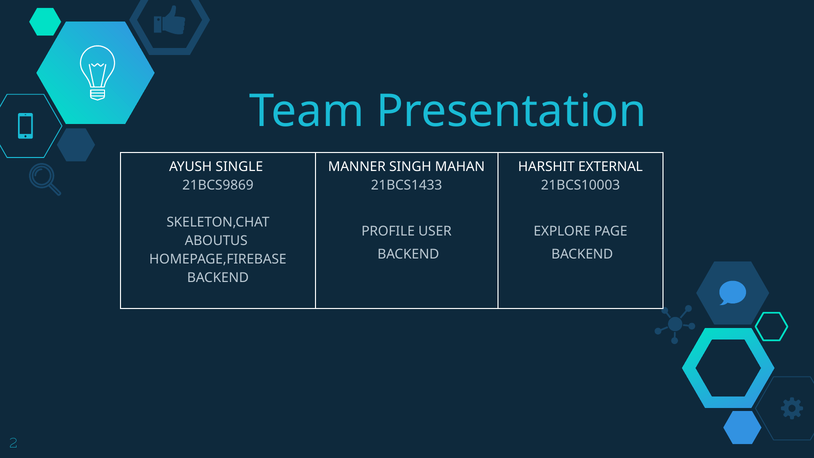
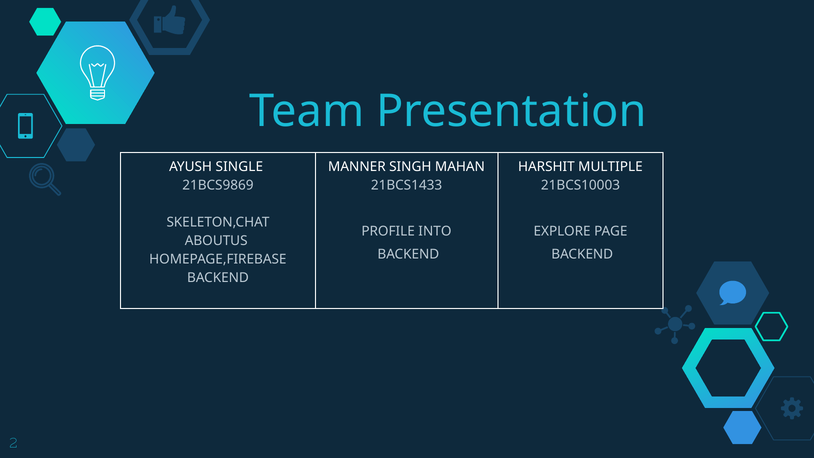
EXTERNAL: EXTERNAL -> MULTIPLE (610, 167)
USER: USER -> INTO (435, 231)
